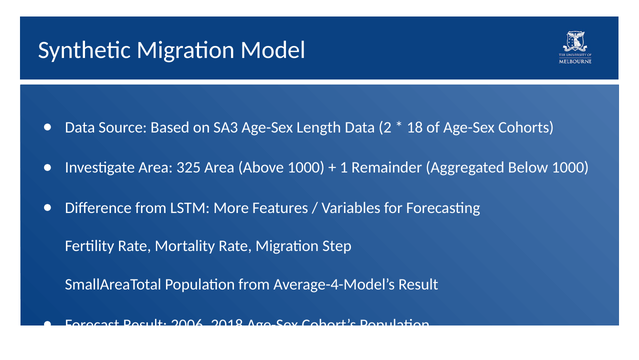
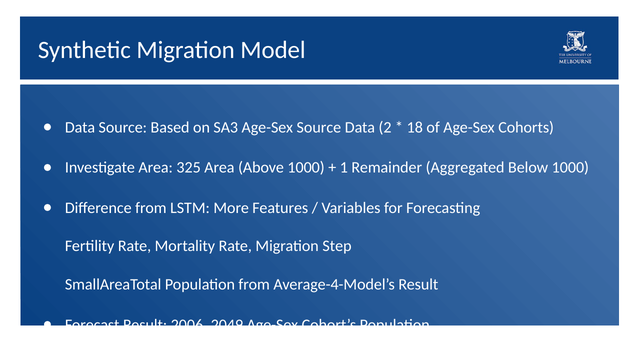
Age-Sex Length: Length -> Source (319, 127)
2018: 2018 -> 2049 (227, 324)
